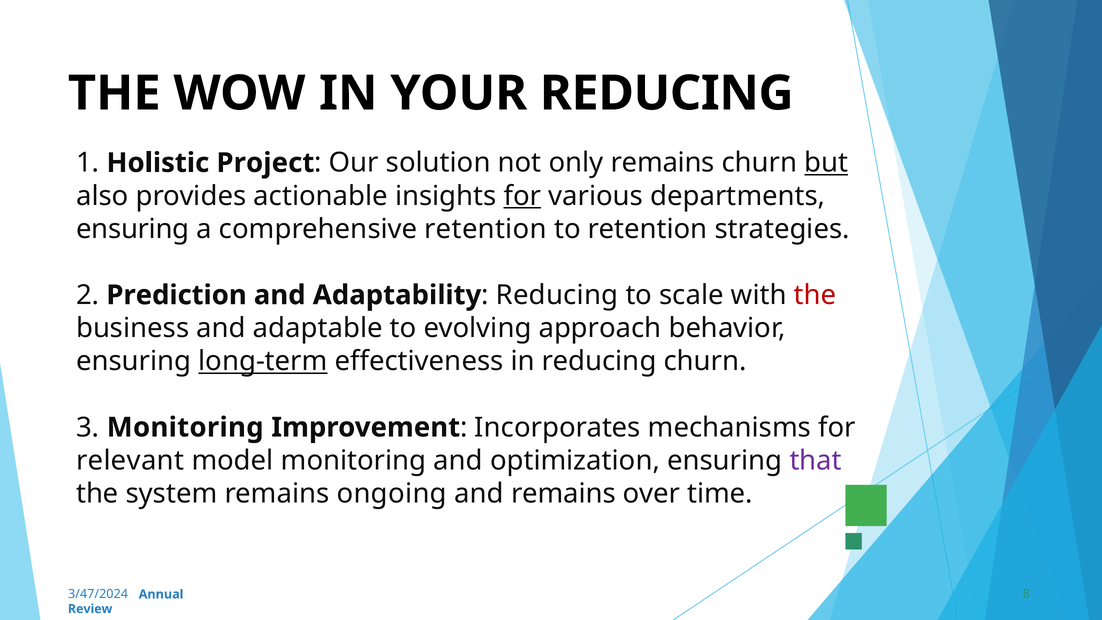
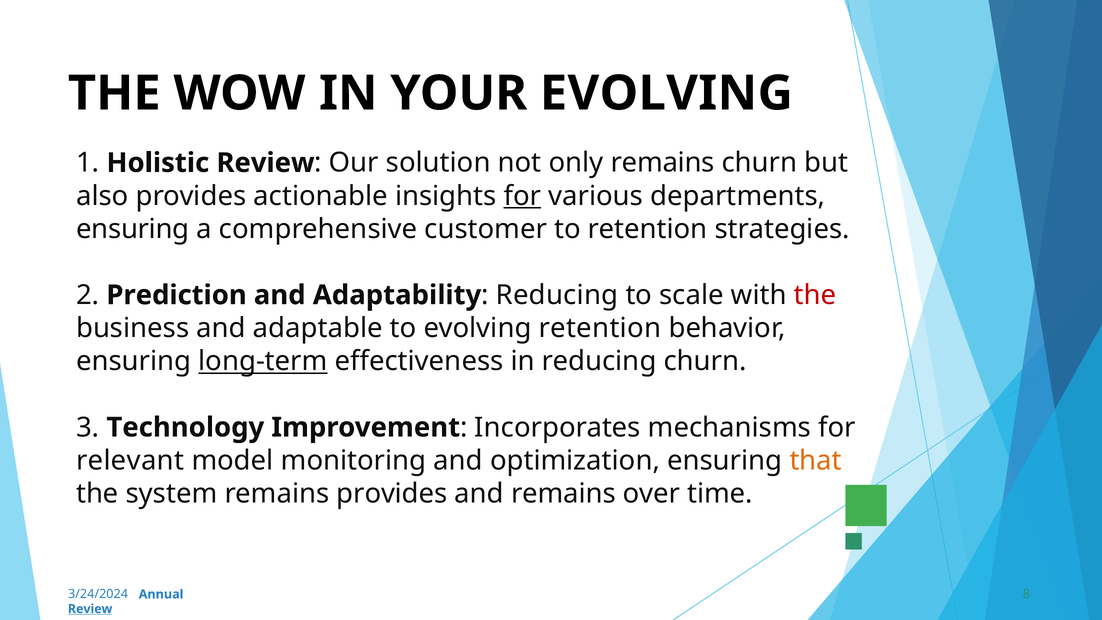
YOUR REDUCING: REDUCING -> EVOLVING (666, 93)
Holistic Project: Project -> Review (265, 163)
but underline: present -> none (826, 163)
comprehensive retention: retention -> customer (486, 229)
evolving approach: approach -> retention (600, 328)
3 Monitoring: Monitoring -> Technology (185, 427)
that colour: purple -> orange (816, 460)
remains ongoing: ongoing -> provides (392, 493)
3/47/2024: 3/47/2024 -> 3/24/2024 (98, 594)
Review underline: none -> present (90, 609)
